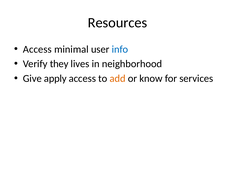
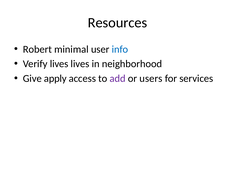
Access: Access -> Robert (37, 49)
Verify they: they -> lives (59, 64)
add colour: orange -> purple (118, 79)
know: know -> users (151, 79)
